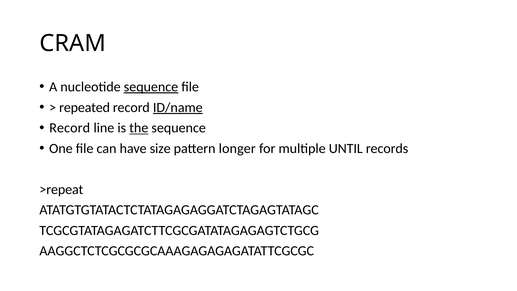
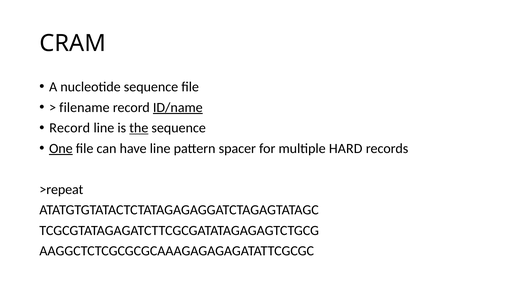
sequence underline: present -> none (151, 87)
repeated: repeated -> filename (84, 107)
One underline: none -> present (61, 148)
have size: size -> line (160, 148)
longer: longer -> spacer (237, 148)
UNTIL: UNTIL -> HARD (346, 148)
